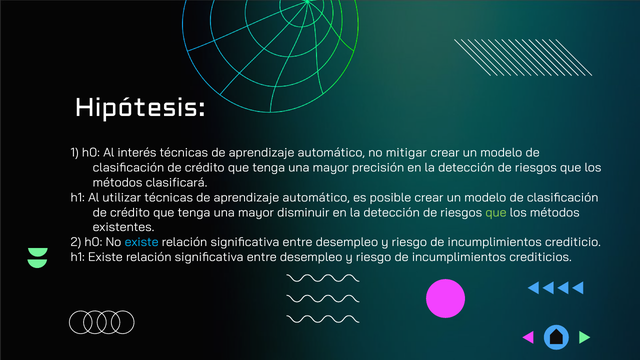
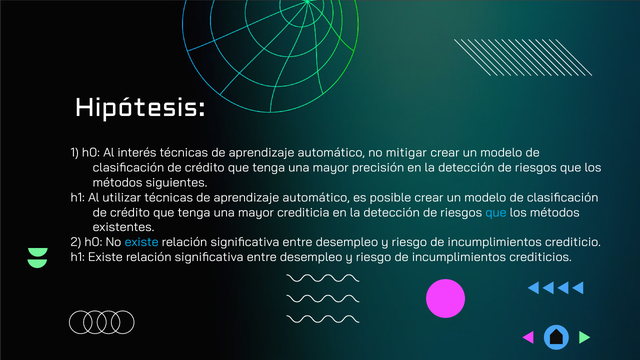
clasificará: clasificará -> siguientes (177, 183)
disminuir: disminuir -> crediticia (303, 212)
que colour: light green -> light blue (496, 212)
